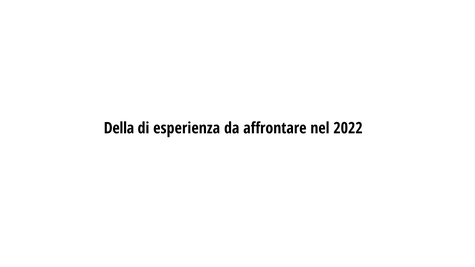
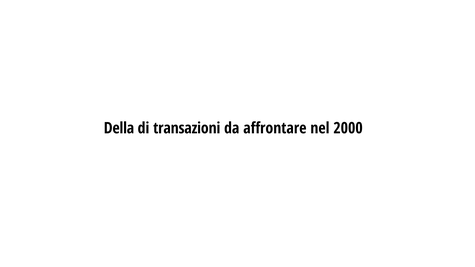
esperienza: esperienza -> transazioni (187, 128)
2022: 2022 -> 2000 (348, 128)
